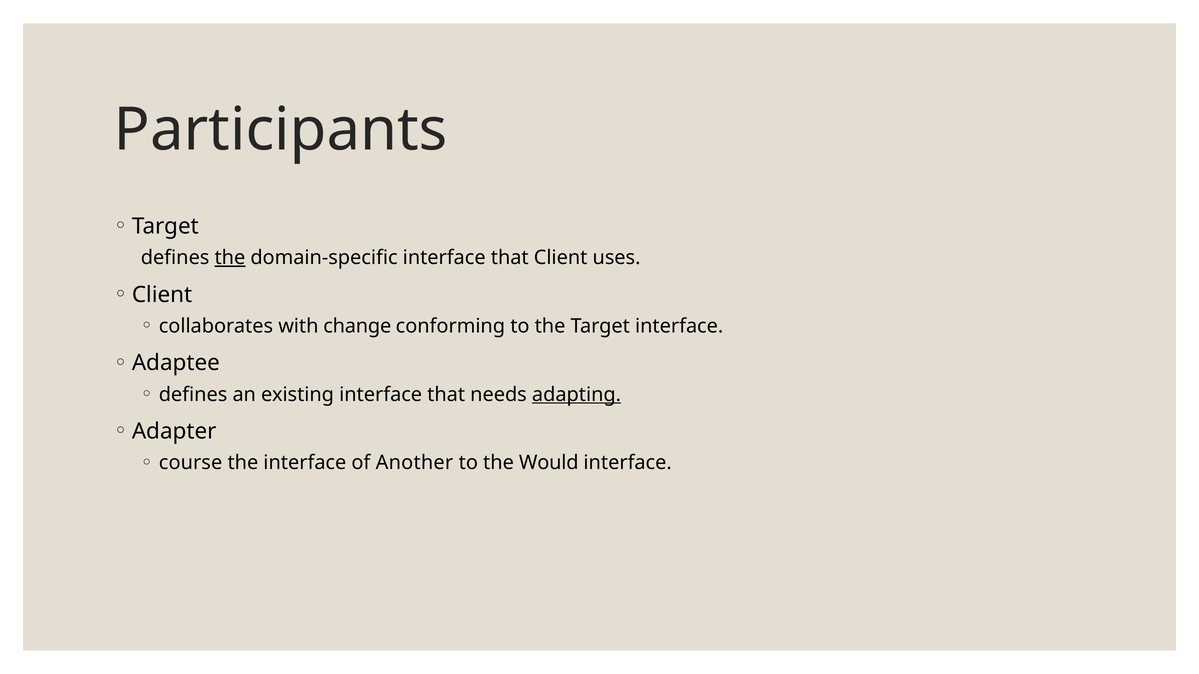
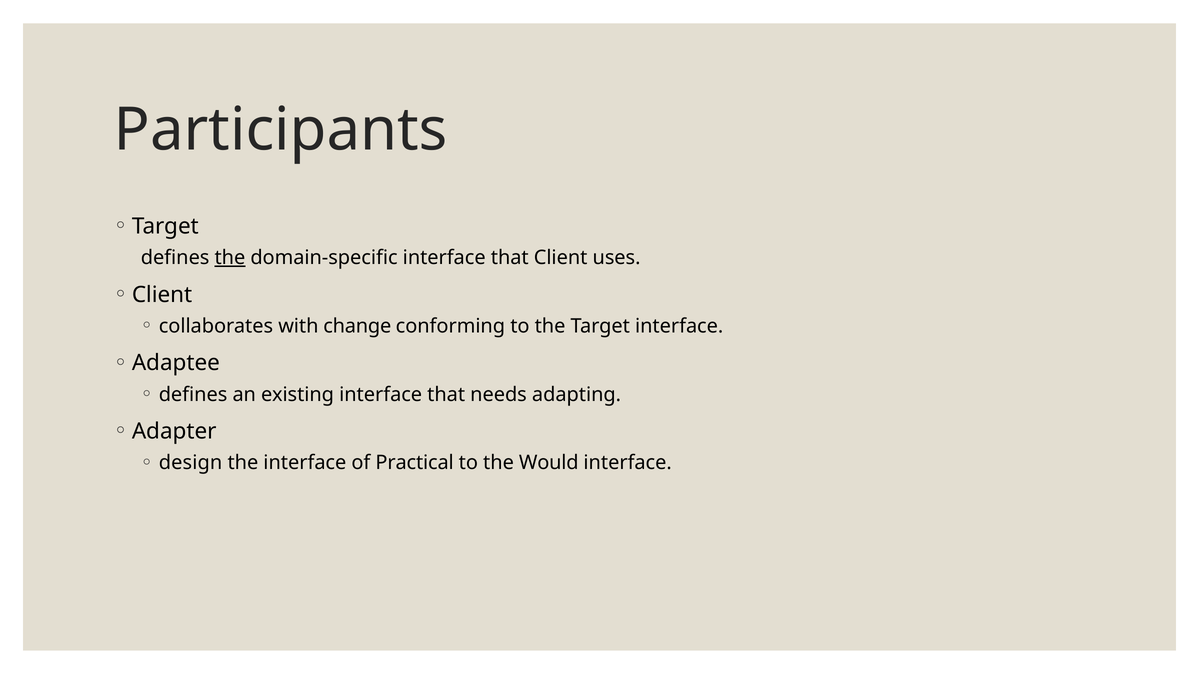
adapting underline: present -> none (577, 395)
course: course -> design (191, 463)
Another: Another -> Practical (415, 463)
